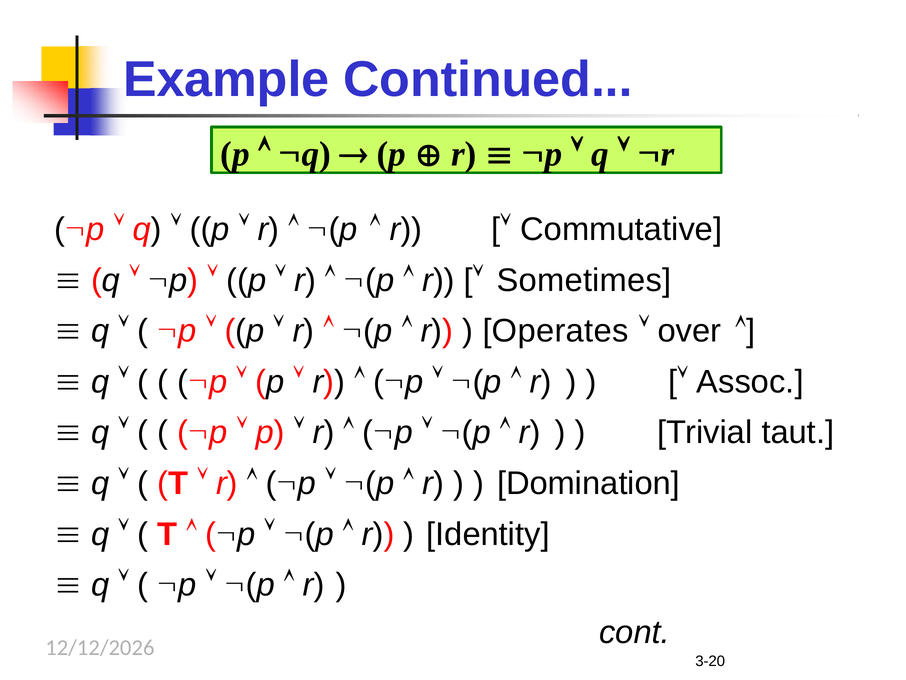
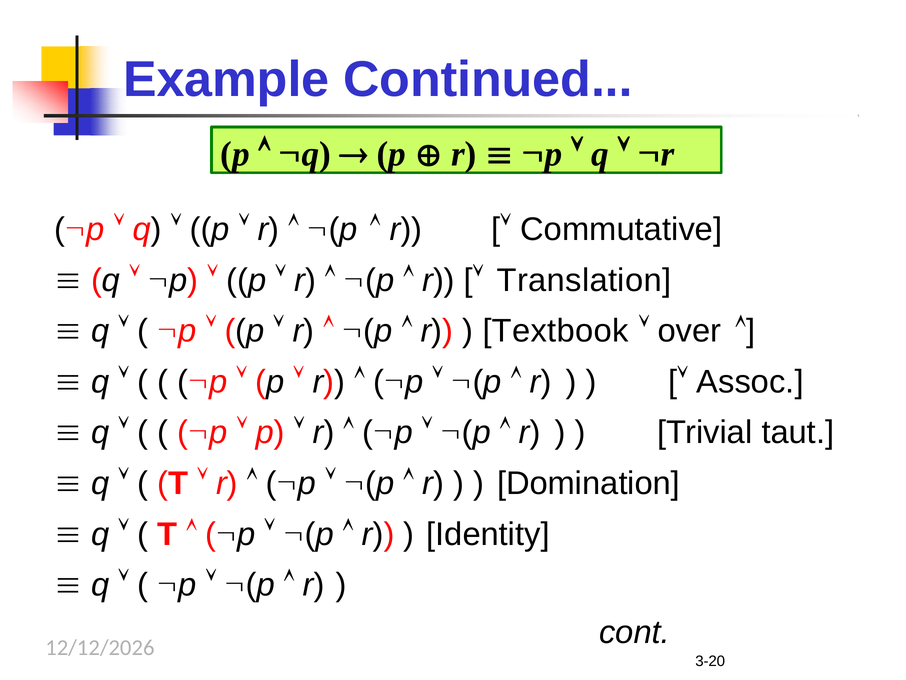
Sometimes: Sometimes -> Translation (584, 280)
Operates: Operates -> Textbook (556, 331)
